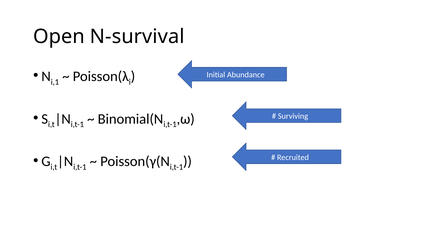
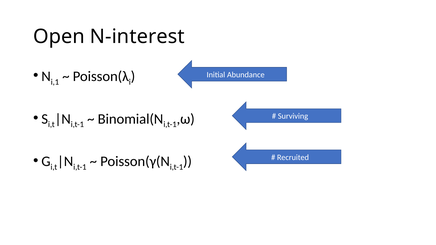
N-survival: N-survival -> N-interest (137, 37)
